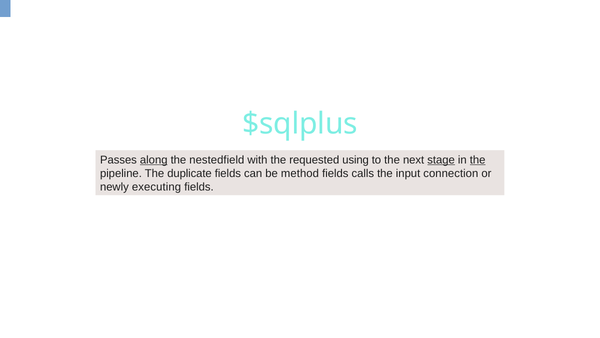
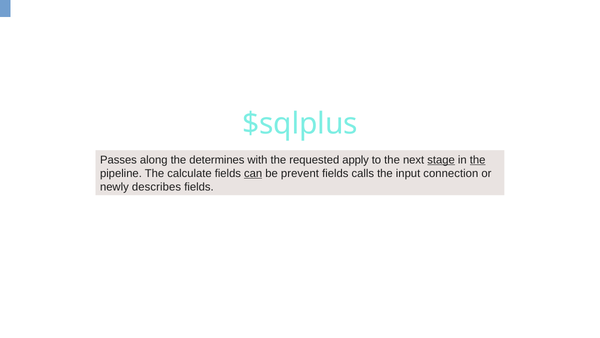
along underline: present -> none (154, 160)
nestedfield: nestedfield -> determines (217, 160)
using: using -> apply (356, 160)
duplicate: duplicate -> calculate (189, 173)
can underline: none -> present (253, 173)
method: method -> prevent (300, 173)
executing: executing -> describes (156, 187)
